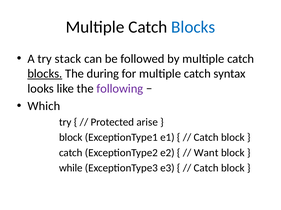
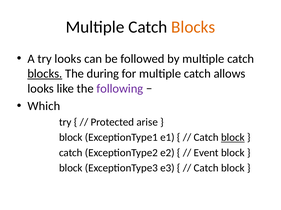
Blocks colour: blue -> orange (193, 27)
try stack: stack -> looks (68, 59)
syntax: syntax -> allows (230, 74)
block underline: none -> present (233, 138)
Want: Want -> Event (206, 153)
while: while -> block (71, 168)
